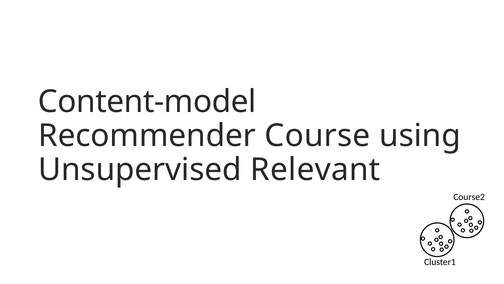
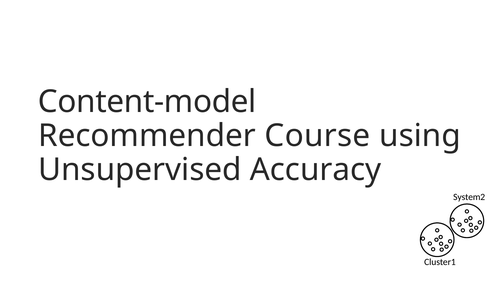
Relevant: Relevant -> Accuracy (315, 170)
Course2: Course2 -> System2 (469, 197)
